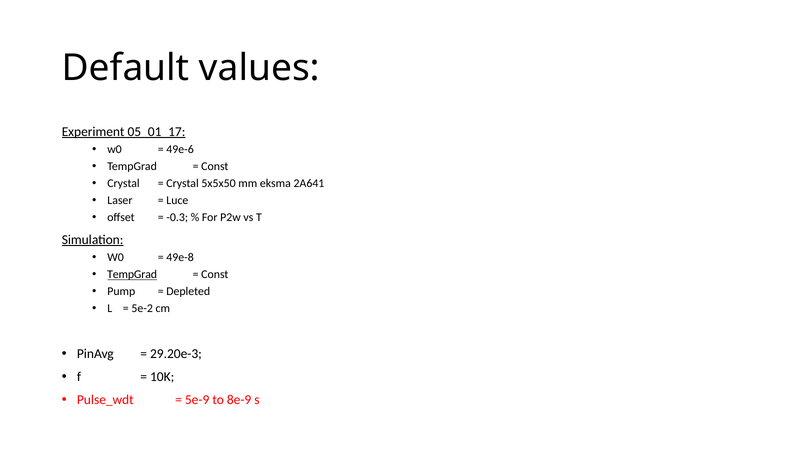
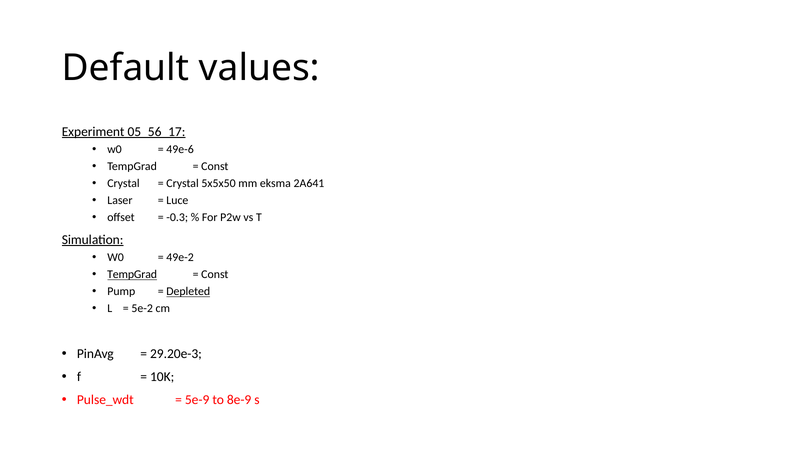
05_01_17: 05_01_17 -> 05_56_17 (156, 132)
49e-8: 49e-8 -> 49e-2 (180, 257)
Depleted underline: none -> present (188, 291)
